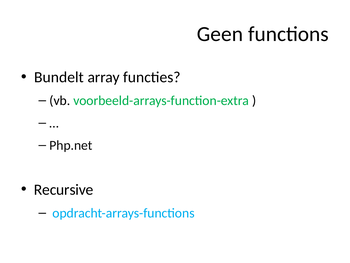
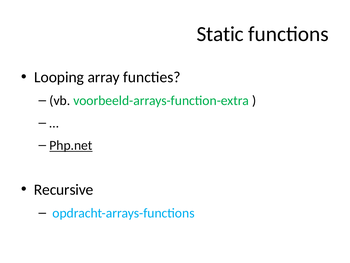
Geen: Geen -> Static (220, 34)
Bundelt: Bundelt -> Looping (59, 77)
Php.net underline: none -> present (71, 145)
